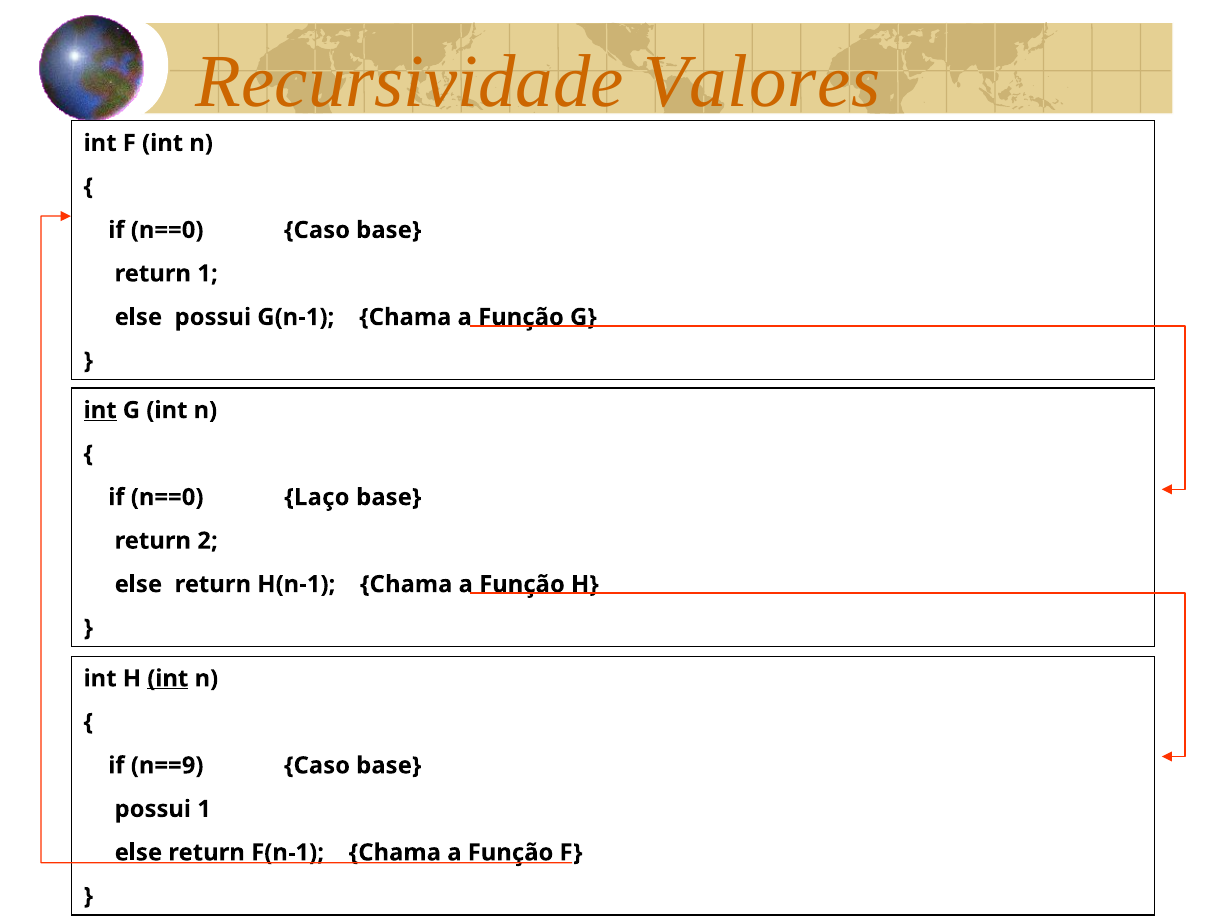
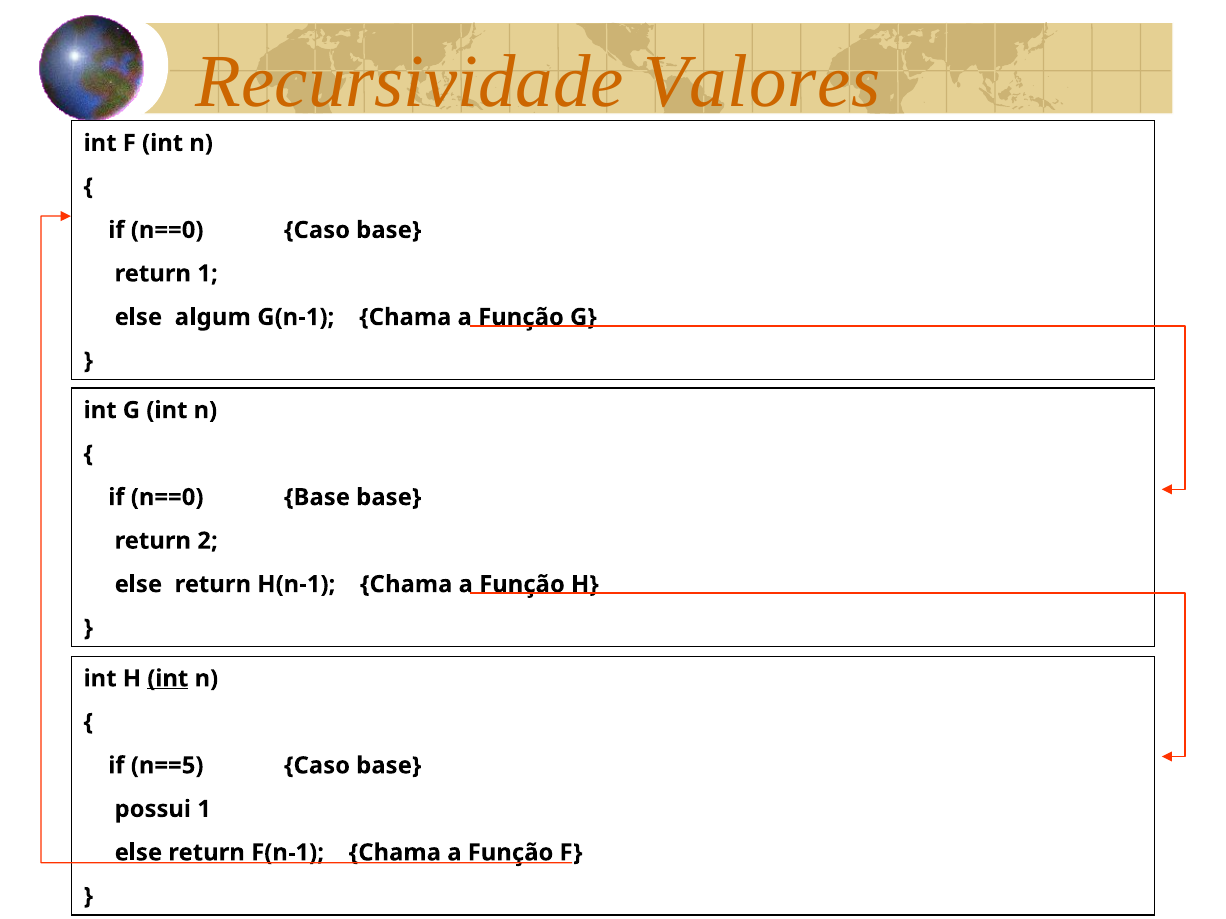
else possui: possui -> algum (213, 317)
int underline: present -> none (100, 410)
n==0 Laço: Laço -> Base (317, 498)
n==9: n==9 -> n==5 (167, 766)
